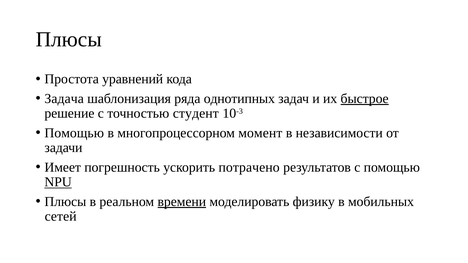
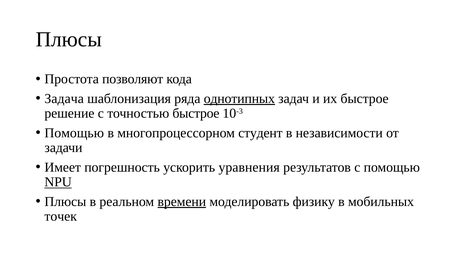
уравнений: уравнений -> позволяют (133, 79)
однотипных underline: none -> present (239, 99)
быстрое underline: present -> none (365, 99)
точностью студент: студент -> быстрое (196, 113)
момент: момент -> студент (260, 133)
потрачено: потрачено -> уравнения (249, 167)
сетей: сетей -> точек (61, 217)
